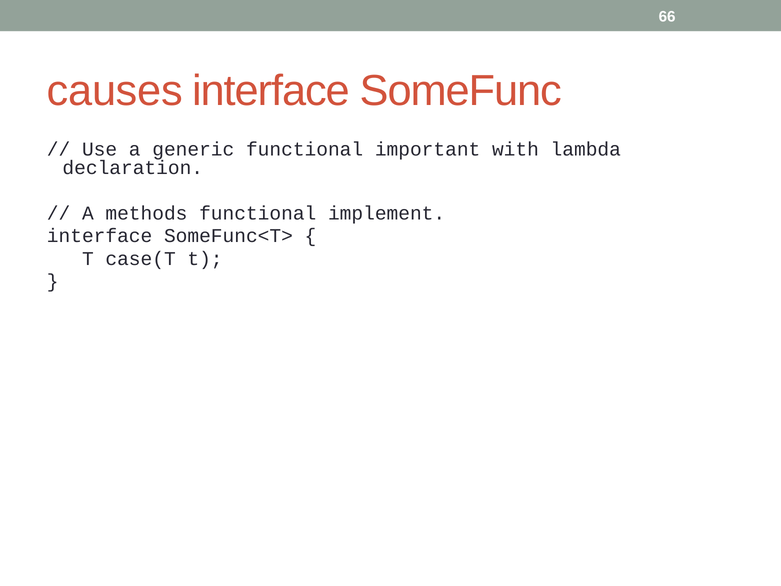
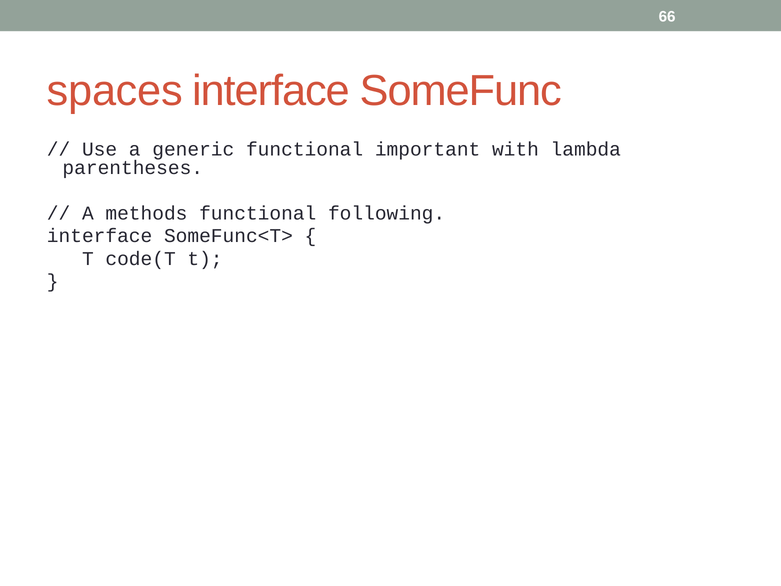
causes: causes -> spaces (115, 91)
declaration: declaration -> parentheses (133, 168)
implement: implement -> following (387, 213)
case(T: case(T -> code(T (141, 259)
